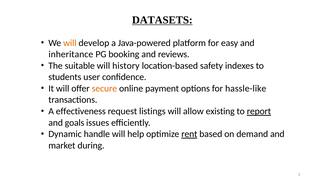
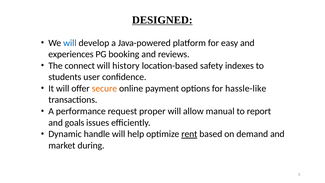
DATASETS: DATASETS -> DESIGNED (162, 20)
will colour: orange -> blue (70, 43)
inheritance: inheritance -> experiences (71, 54)
suitable: suitable -> connect (80, 66)
effectiveness: effectiveness -> performance (81, 111)
listings: listings -> proper (152, 111)
existing: existing -> manual (220, 111)
report underline: present -> none (259, 111)
